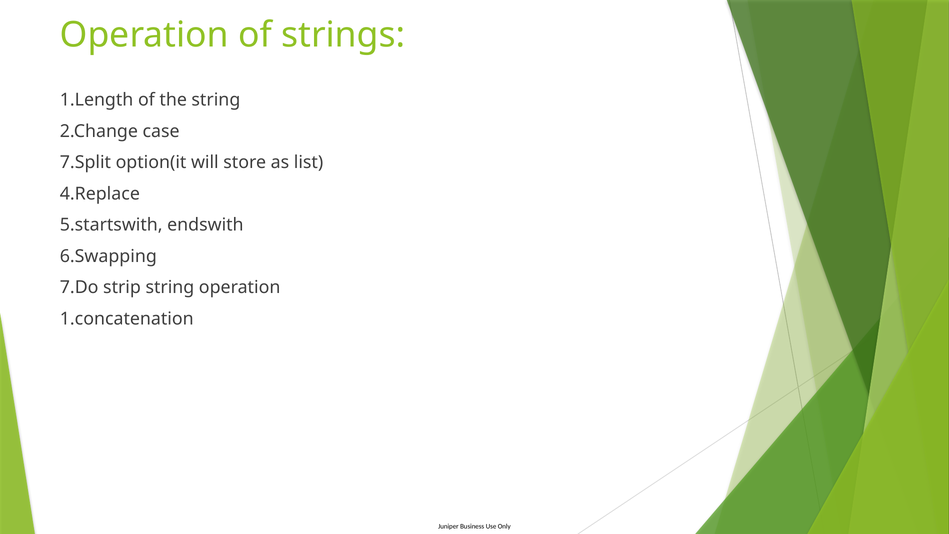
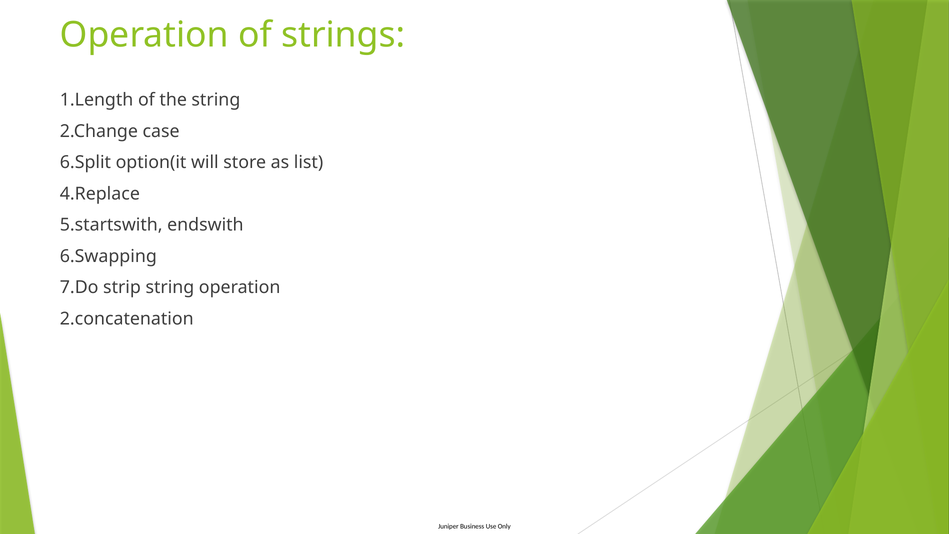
7.Split: 7.Split -> 6.Split (85, 162)
1.concatenation: 1.concatenation -> 2.concatenation (127, 319)
